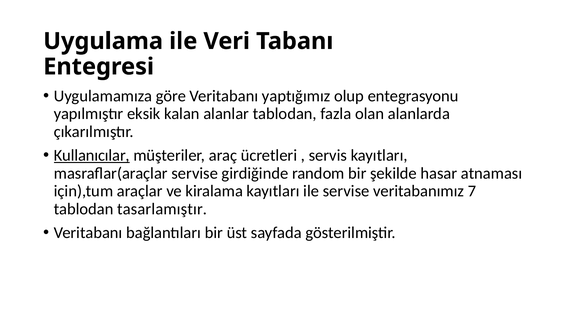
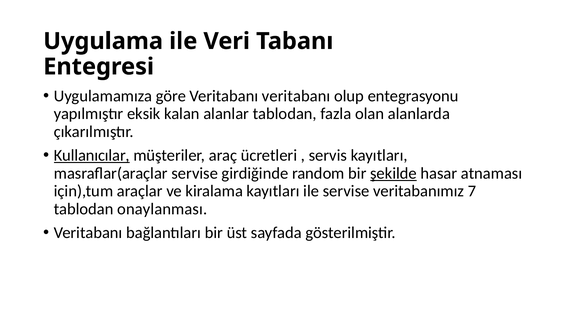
Veritabanı yaptığımız: yaptığımız -> veritabanı (296, 96)
şekilde underline: none -> present (394, 173)
tasarlamıştır: tasarlamıştır -> onaylanması (162, 209)
